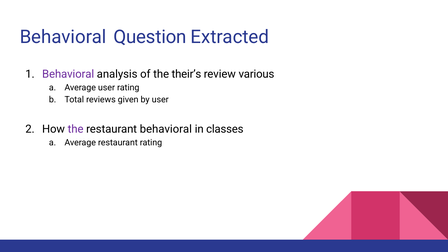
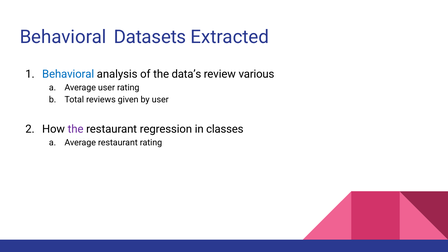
Question: Question -> Datasets (150, 37)
Behavioral colour: purple -> blue (68, 74)
their’s: their’s -> data’s (186, 74)
restaurant behavioral: behavioral -> regression (166, 129)
